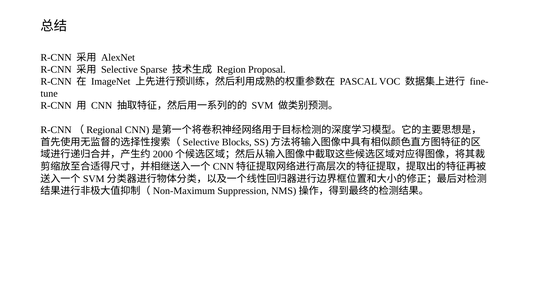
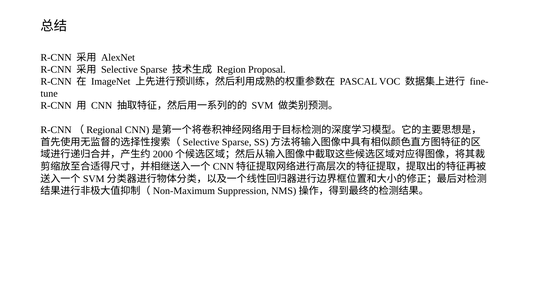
Blocks: Blocks -> Sparse (237, 142)
